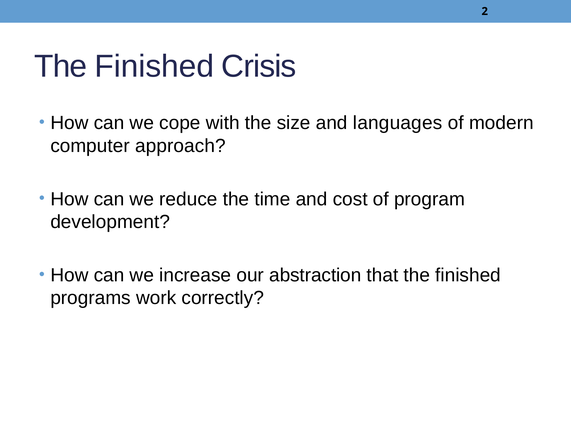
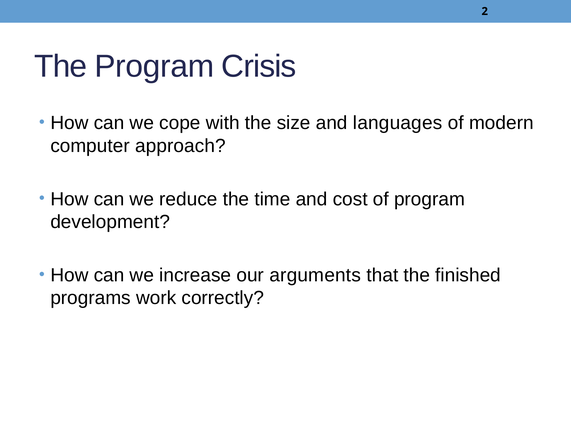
Finished: Finished -> Program (154, 66)
abstraction: abstraction -> arguments (315, 275)
